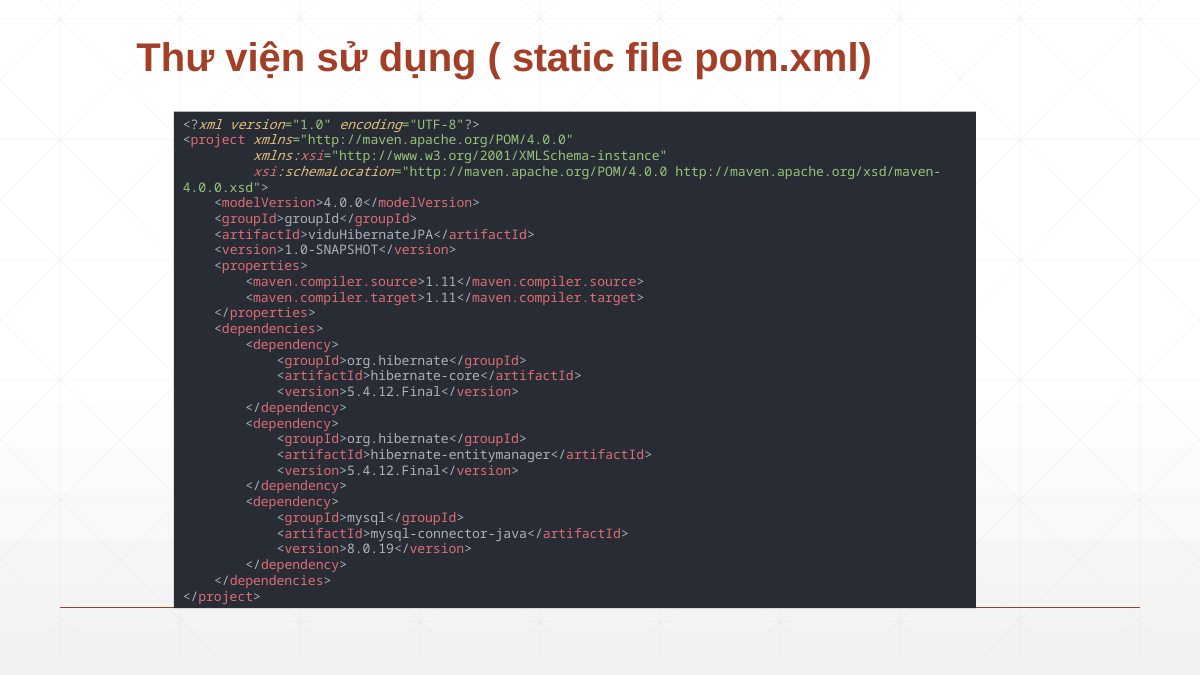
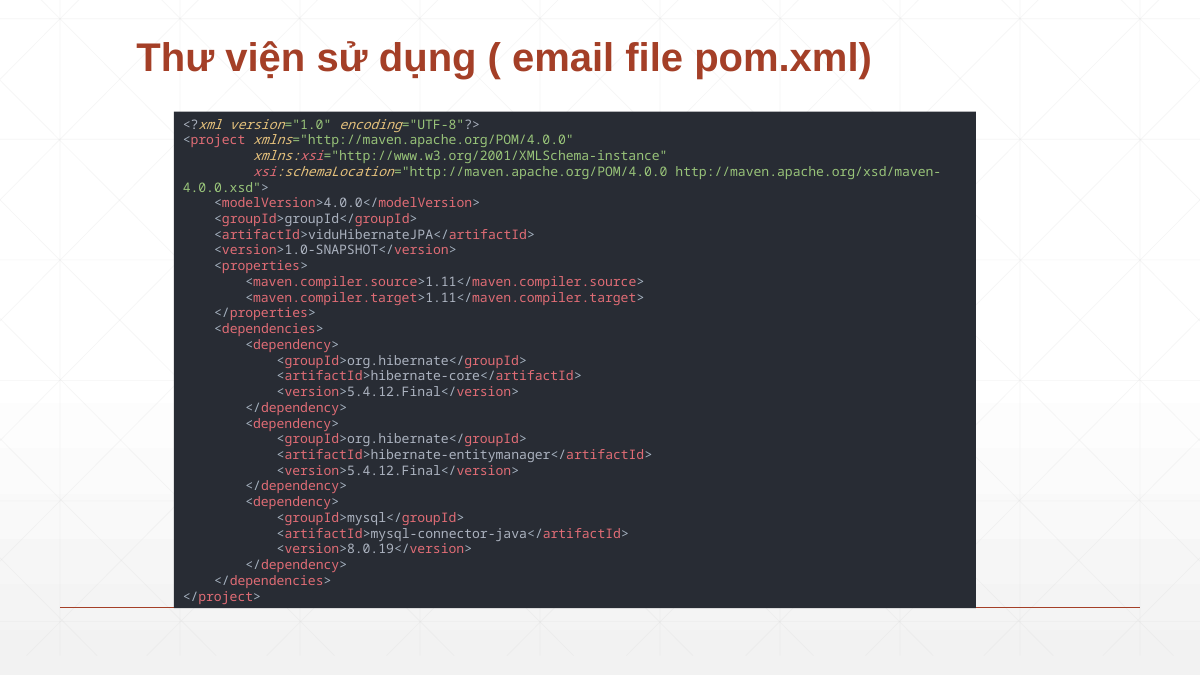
static: static -> email (563, 58)
